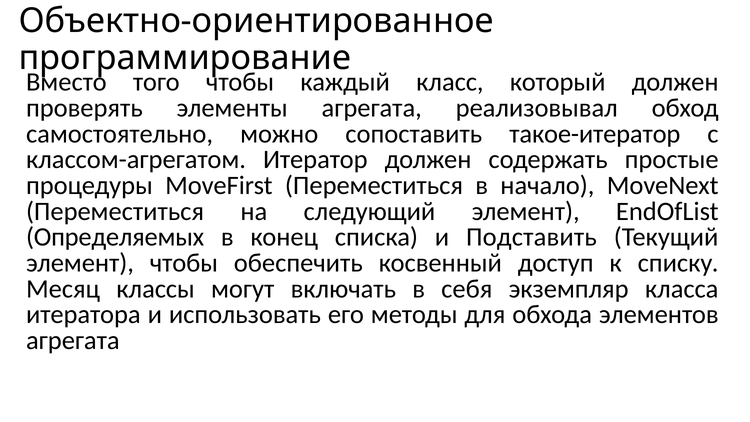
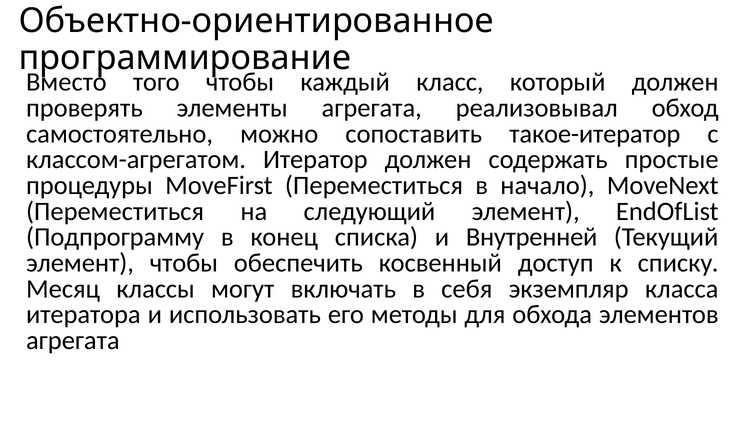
Определяемых: Определяемых -> Подпрограмму (115, 237)
Подставить: Подставить -> Внутренней (532, 237)
